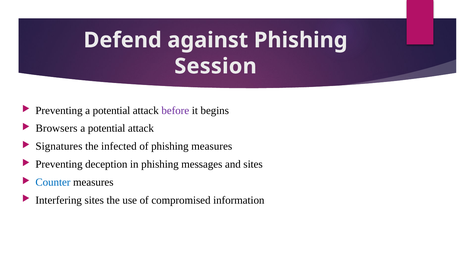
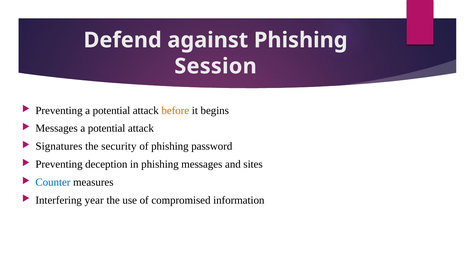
before colour: purple -> orange (175, 110)
Browsers: Browsers -> Messages (57, 128)
infected: infected -> security (119, 146)
phishing measures: measures -> password (212, 146)
Interfering sites: sites -> year (94, 200)
